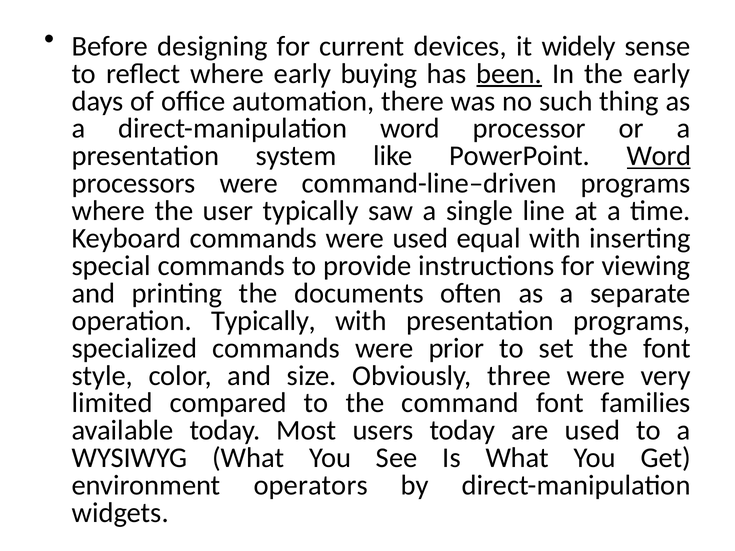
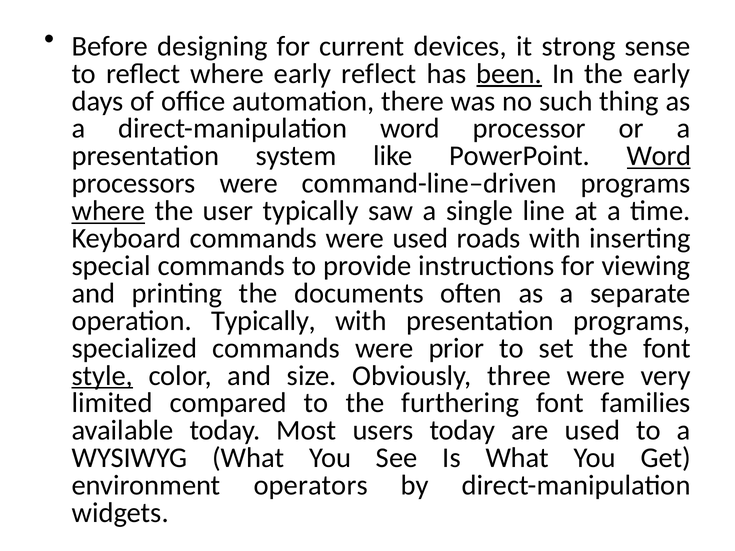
widely: widely -> strong (579, 46)
early buying: buying -> reflect (379, 74)
where underline: none -> present (108, 211)
equal: equal -> roads (489, 238)
style underline: none -> present (102, 376)
command: command -> furthering (460, 403)
